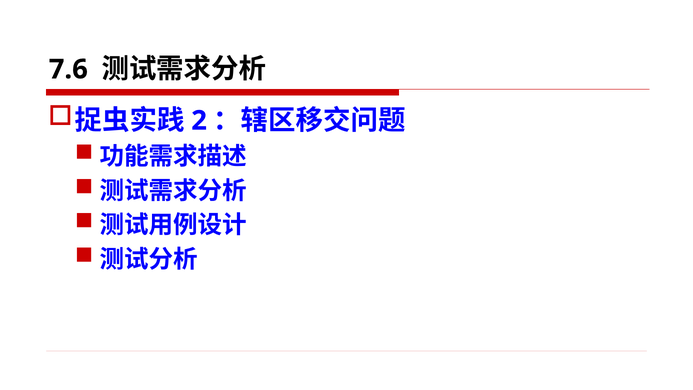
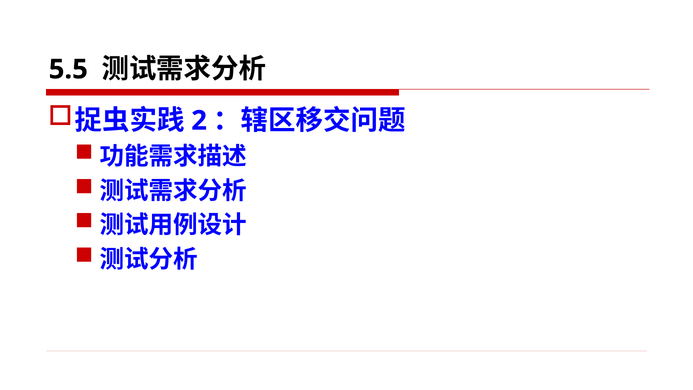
7.6: 7.6 -> 5.5 (68, 69)
